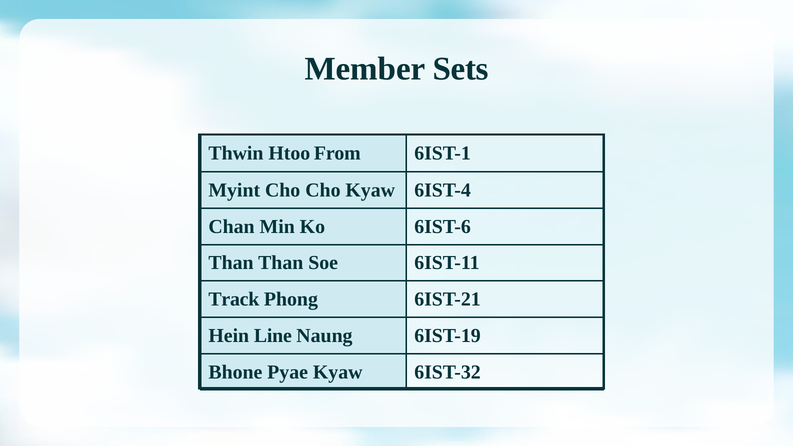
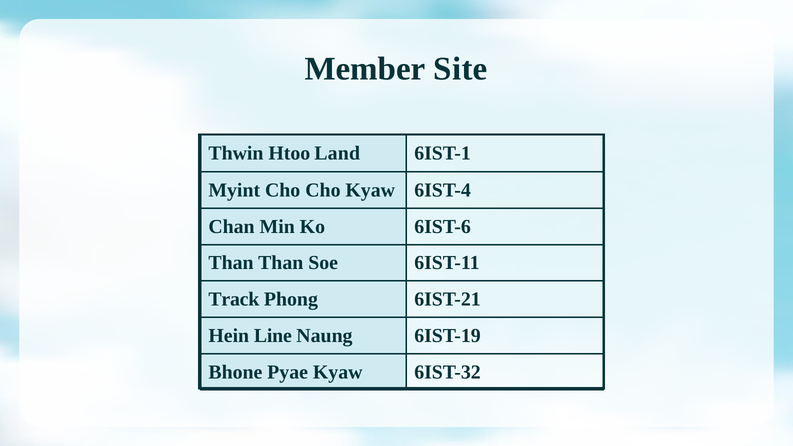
Sets: Sets -> Site (460, 69)
From: From -> Land (337, 153)
